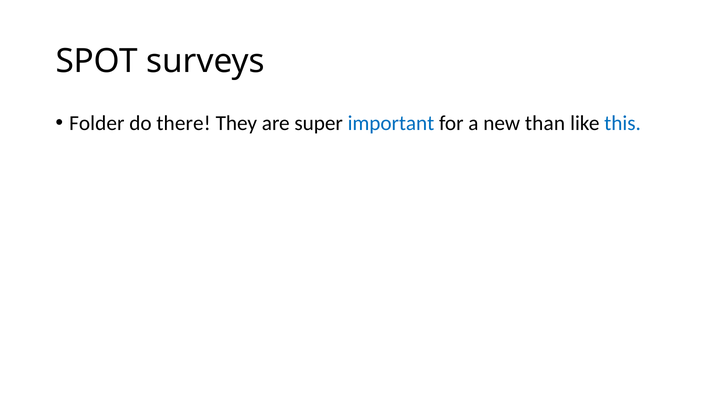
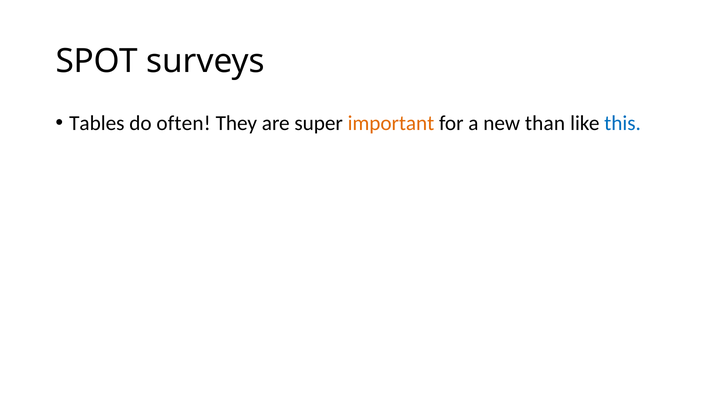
Folder: Folder -> Tables (97, 123)
there: there -> often (184, 123)
important colour: blue -> orange (391, 123)
